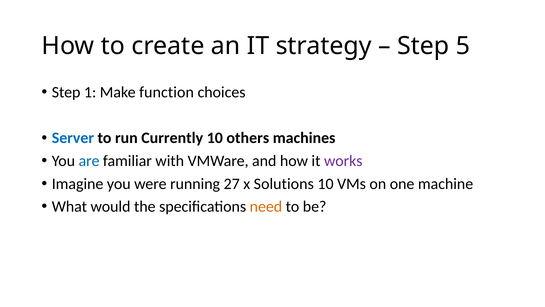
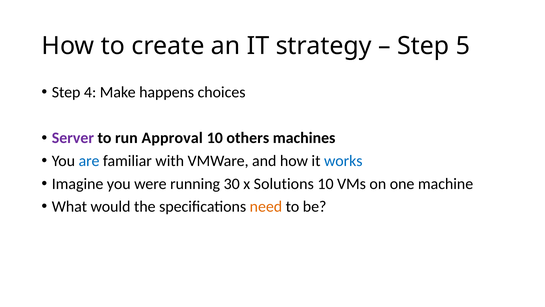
1: 1 -> 4 (90, 92)
function: function -> happens (167, 92)
Server colour: blue -> purple (73, 138)
Currently: Currently -> Approval (172, 138)
works colour: purple -> blue (343, 161)
27: 27 -> 30 (232, 184)
